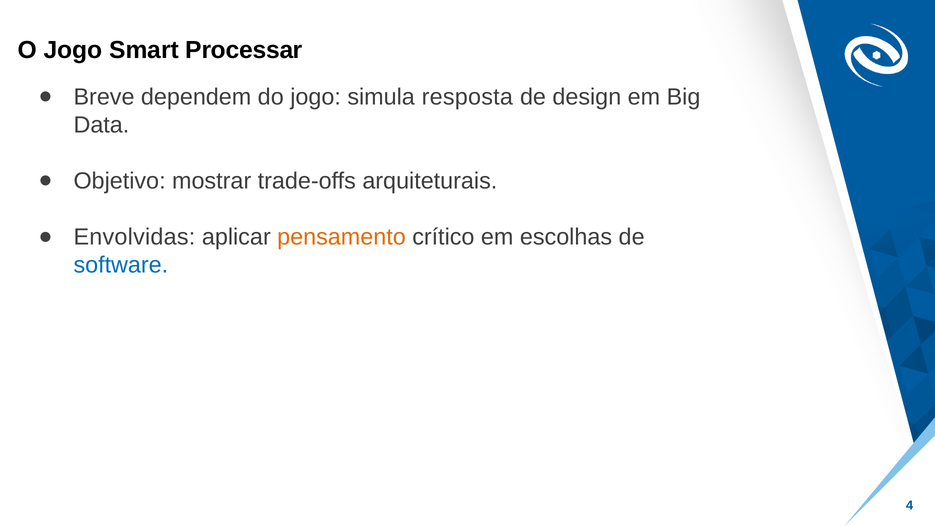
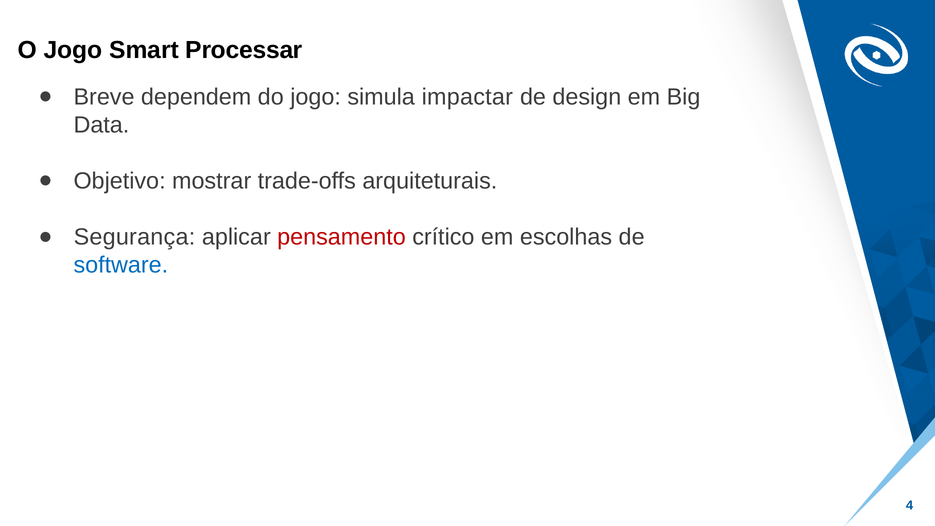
resposta: resposta -> impactar (467, 97)
Envolvidas: Envolvidas -> Segurança (134, 237)
pensamento colour: orange -> red (341, 237)
